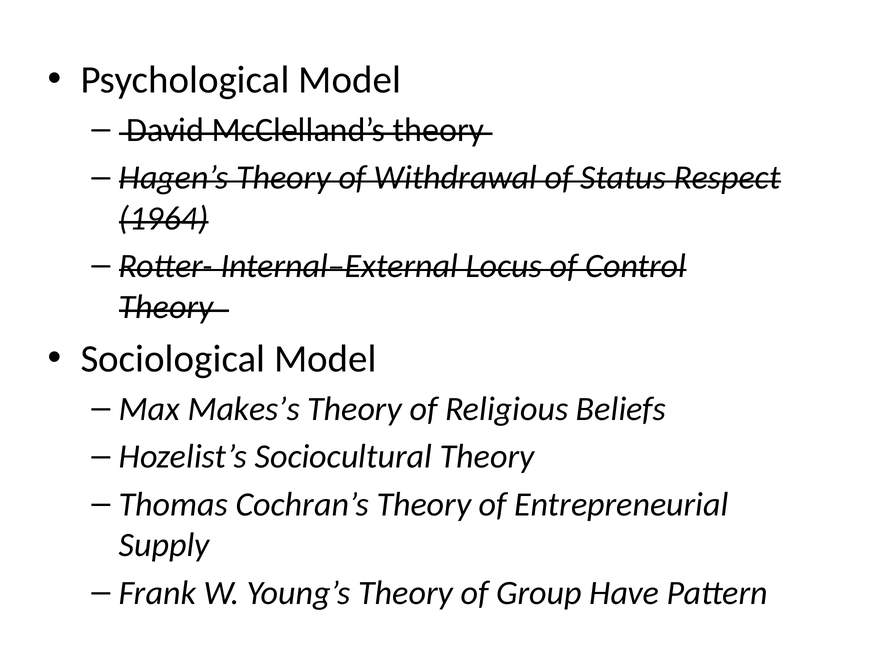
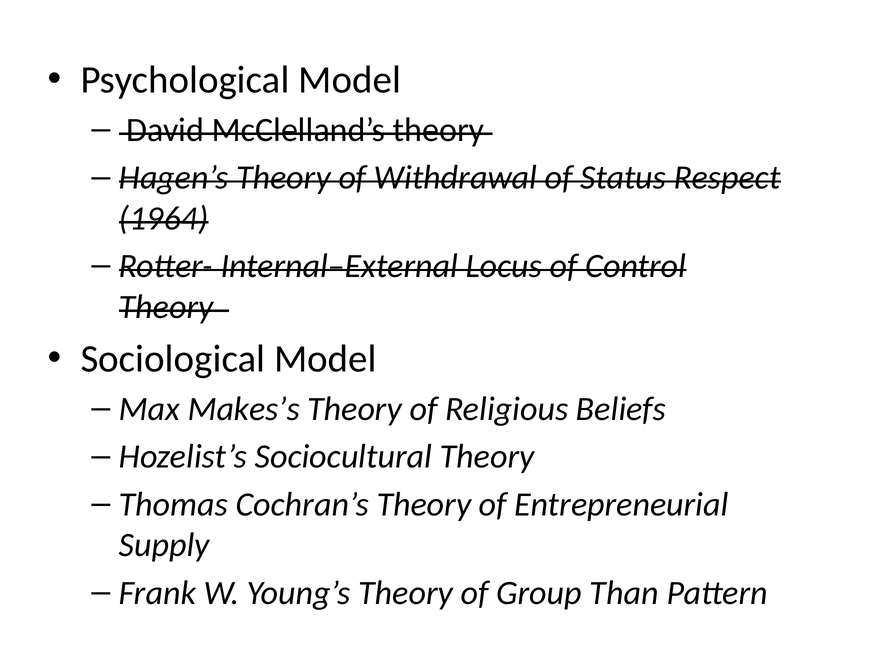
Have: Have -> Than (624, 593)
